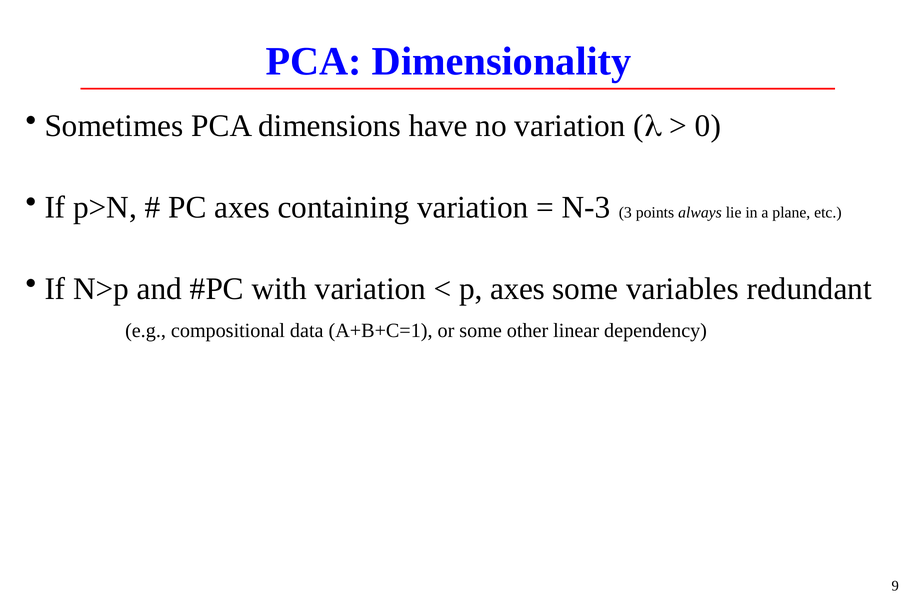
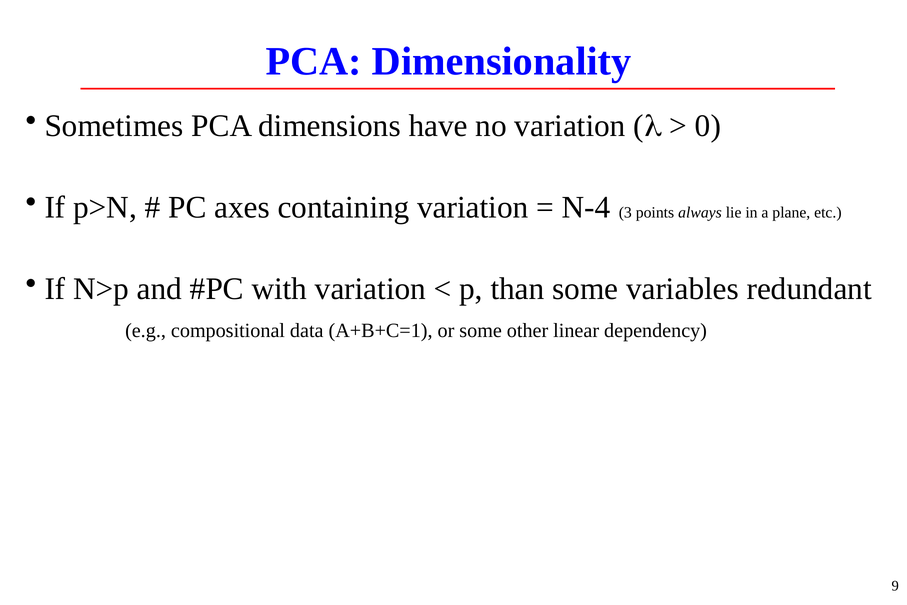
N-3: N-3 -> N-4 (586, 207)
p axes: axes -> than (518, 289)
